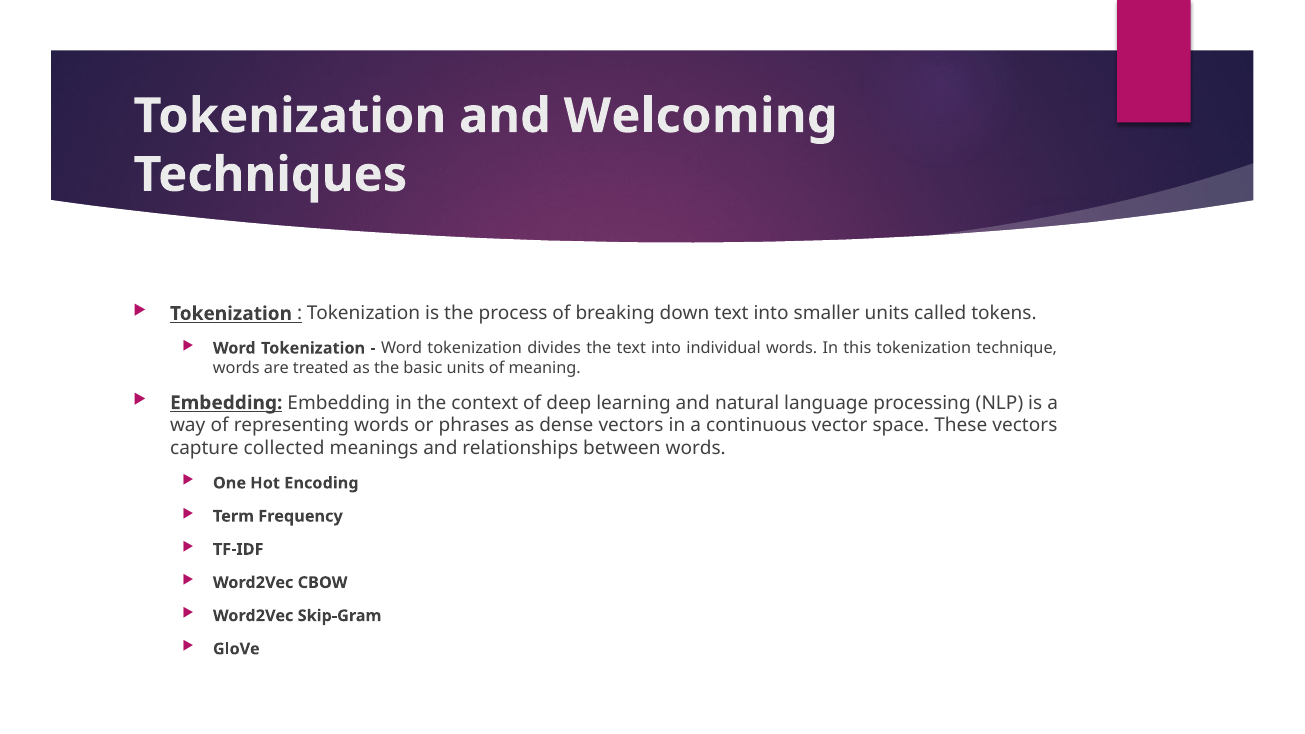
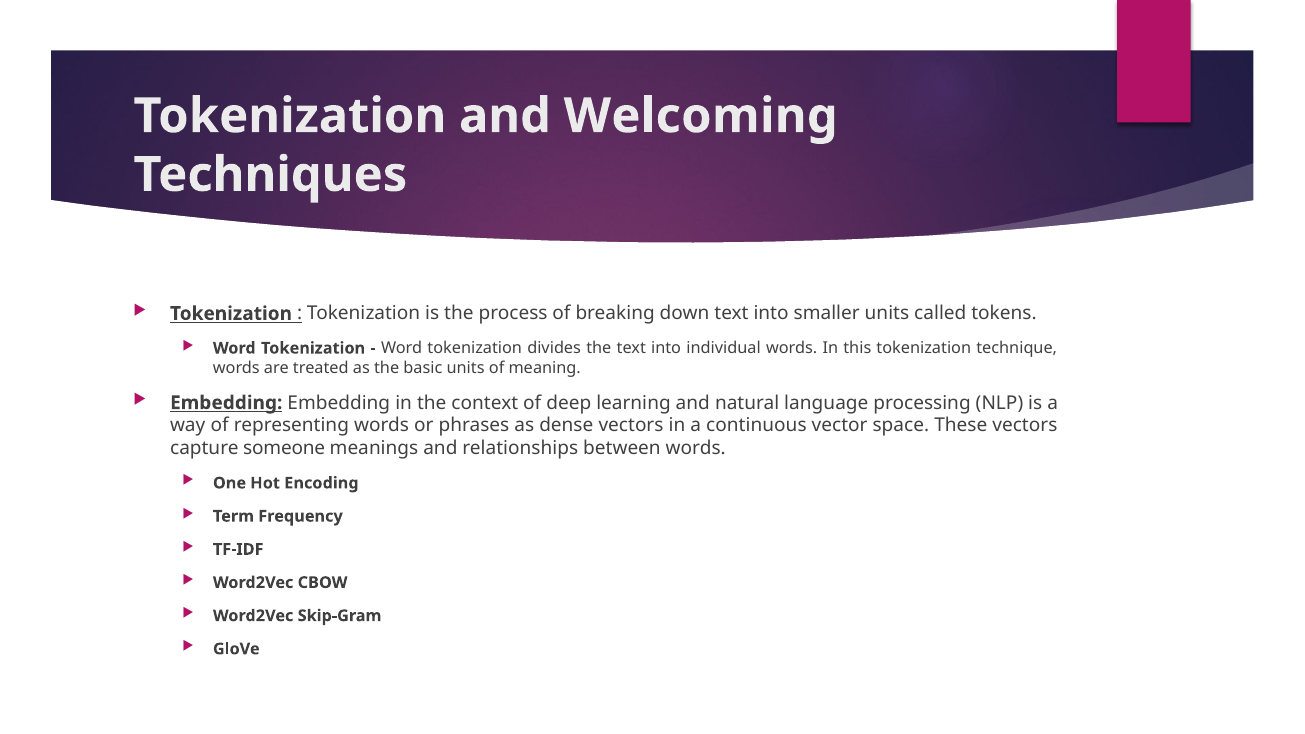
collected: collected -> someone (284, 448)
